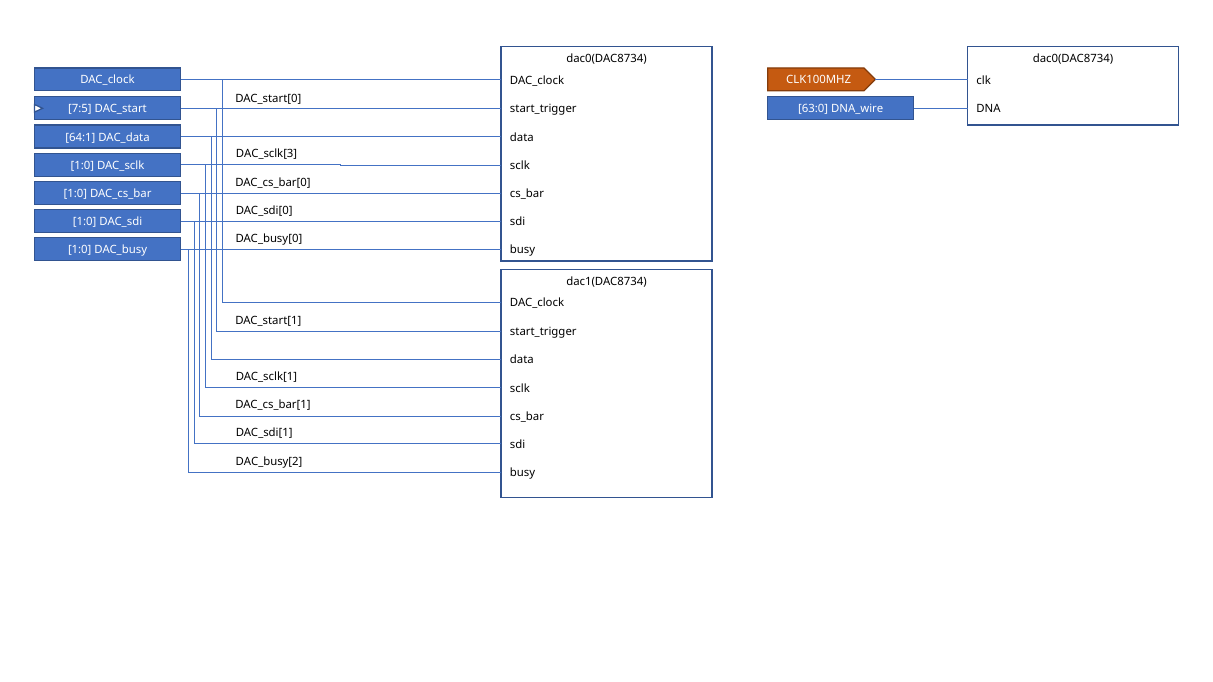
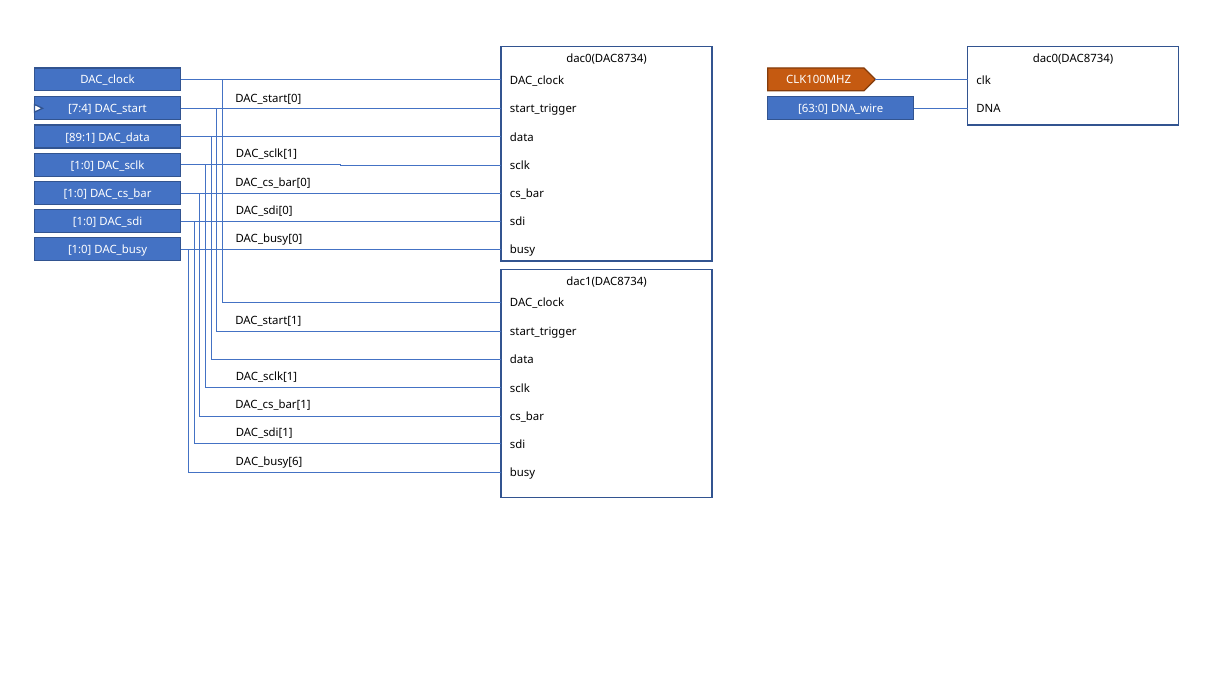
7:5: 7:5 -> 7:4 (80, 109)
64:1: 64:1 -> 89:1 (80, 137)
DAC_sclk[3: DAC_sclk[3 -> DAC_sclk[1 (267, 154)
DAC_busy[2: DAC_busy[2 -> DAC_busy[6 (269, 461)
